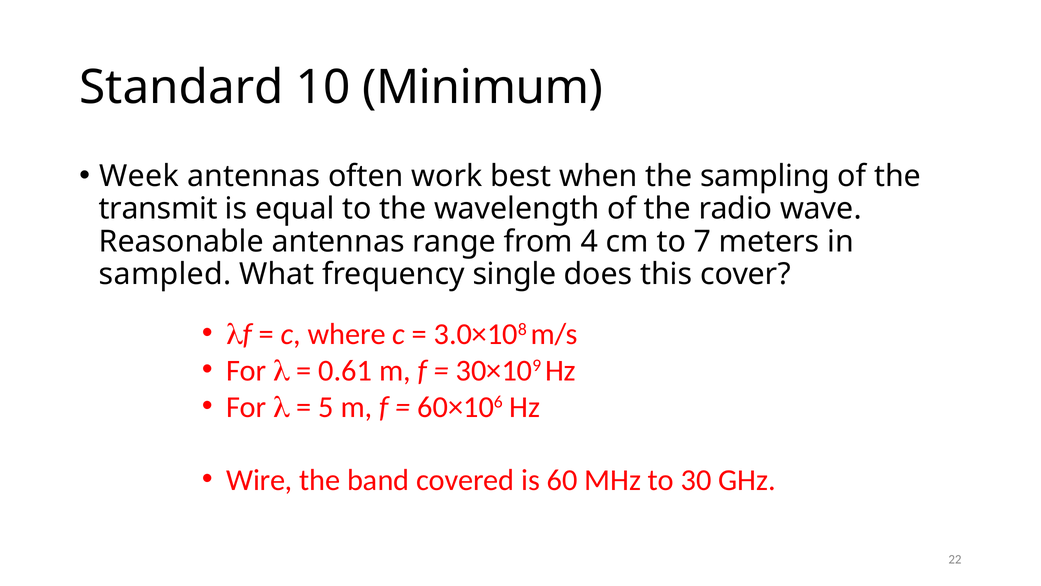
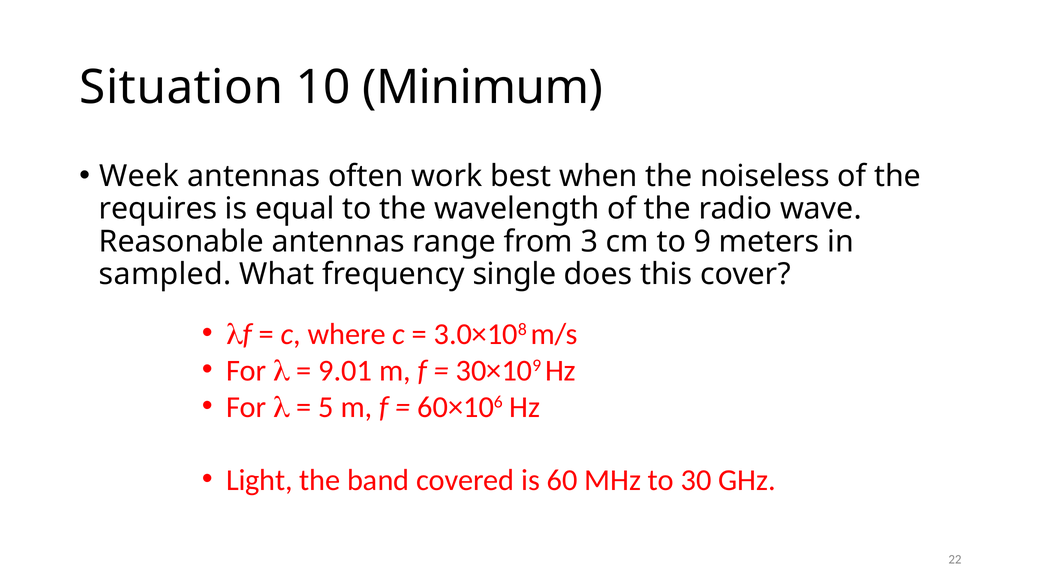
Standard: Standard -> Situation (181, 87)
sampling: sampling -> noiseless (765, 176)
transmit: transmit -> requires (158, 209)
4: 4 -> 3 (589, 241)
7: 7 -> 9 (702, 241)
0.61: 0.61 -> 9.01 (345, 370)
Wire: Wire -> Light (259, 480)
